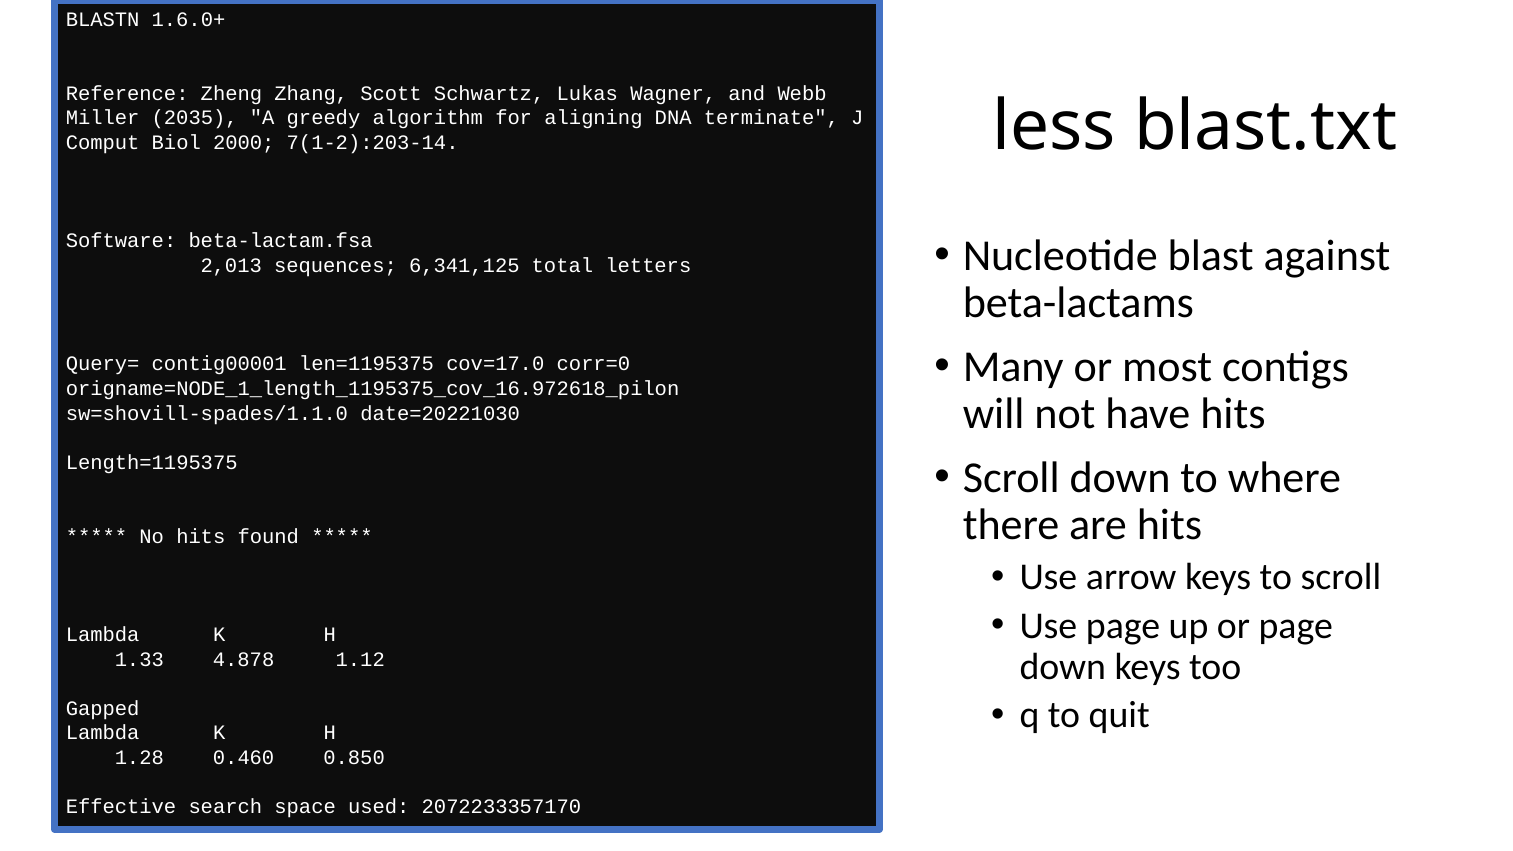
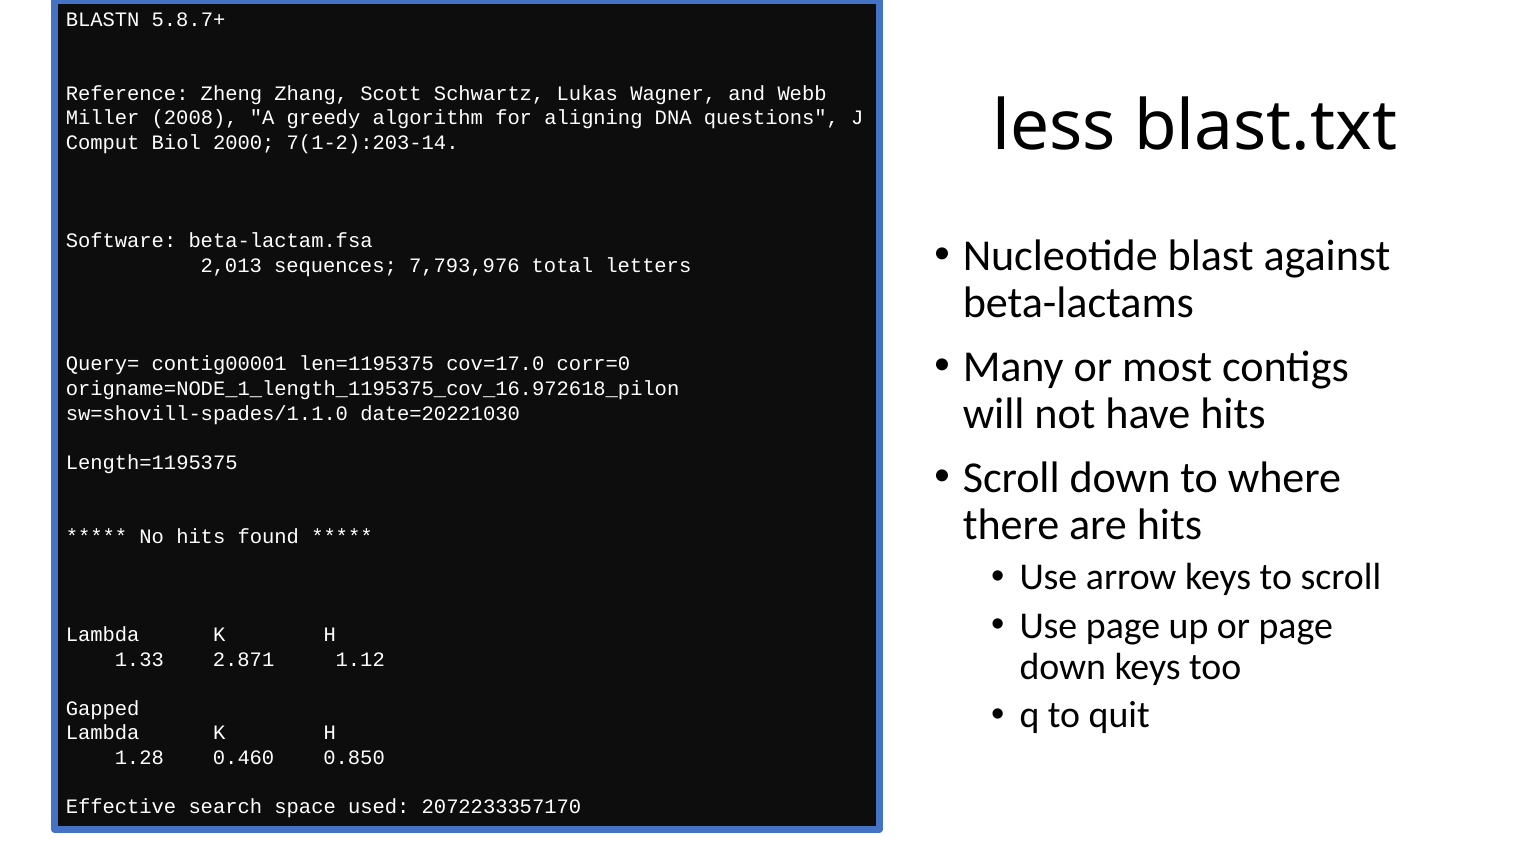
1.6.0+: 1.6.0+ -> 5.8.7+ (189, 19)
2035: 2035 -> 2008 (195, 118)
terminate: terminate -> questions (771, 118)
6,341,125: 6,341,125 -> 7,793,976 (464, 266)
4.878: 4.878 -> 2.871 (244, 659)
